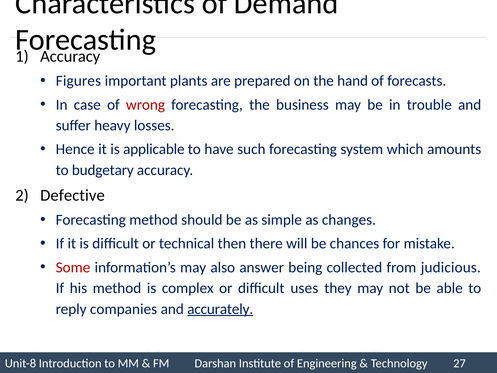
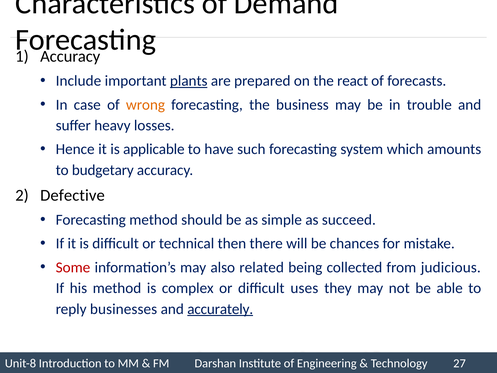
Figures: Figures -> Include (78, 81)
plants underline: none -> present (189, 81)
hand: hand -> react (353, 81)
wrong colour: red -> orange (145, 105)
changes: changes -> succeed (349, 220)
answer: answer -> related (262, 267)
companies: companies -> businesses (124, 309)
